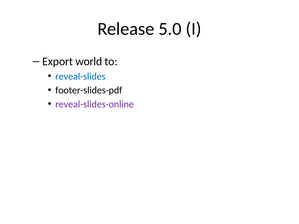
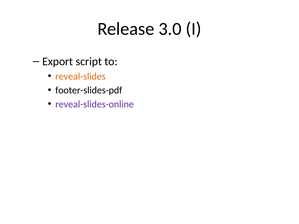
5.0: 5.0 -> 3.0 (170, 29)
world: world -> script (89, 62)
reveal-slides colour: blue -> orange (80, 76)
